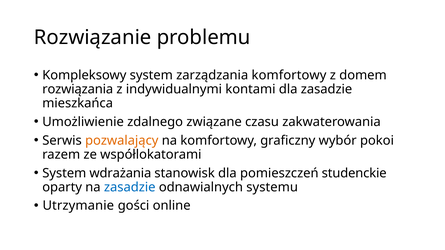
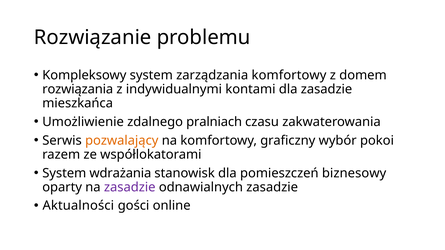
związane: związane -> pralniach (214, 122)
studenckie: studenckie -> biznesowy (354, 173)
zasadzie colour: blue -> purple (130, 187)
odnawialnych systemu: systemu -> zasadzie (272, 187)
Utrzymanie: Utrzymanie -> Aktualności (78, 206)
